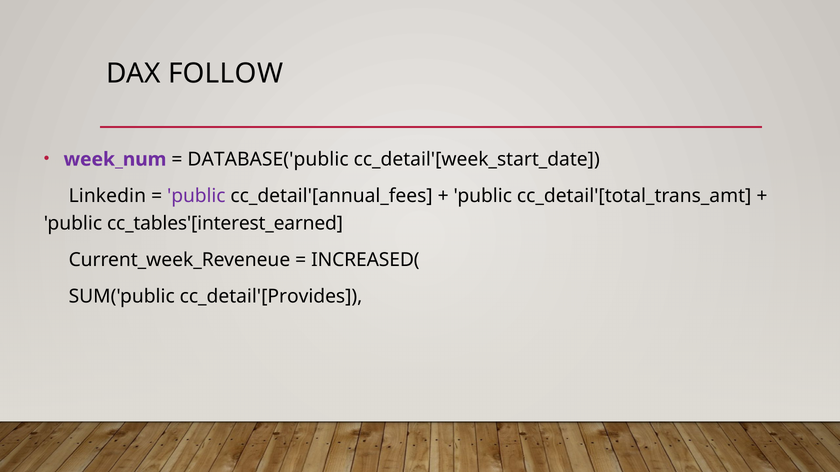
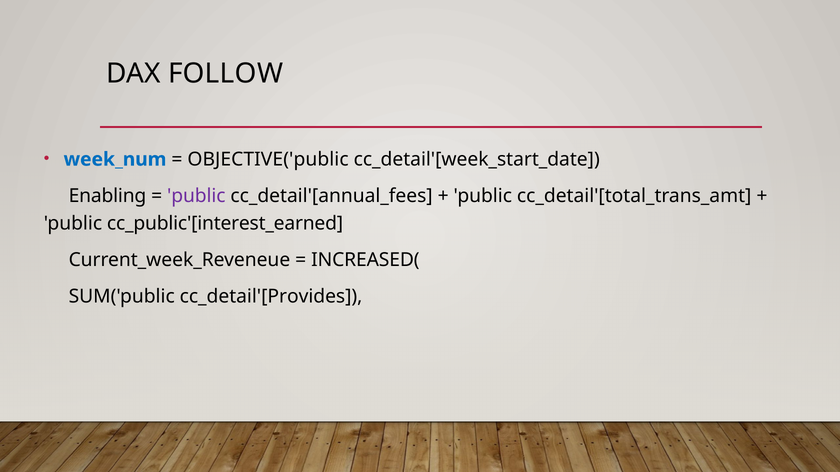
week_num colour: purple -> blue (115, 160)
DATABASE('public: DATABASE('public -> OBJECTIVE('public (268, 160)
Linkedin: Linkedin -> Enabling (107, 196)
cc_tables'[interest_earned: cc_tables'[interest_earned -> cc_public'[interest_earned (225, 224)
